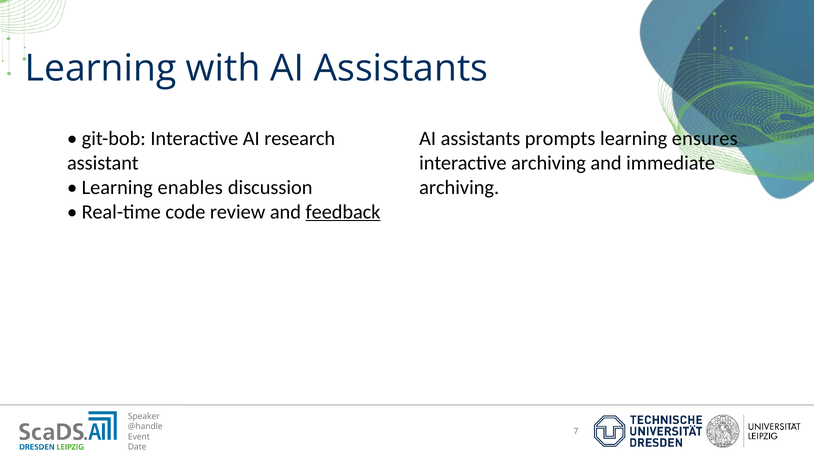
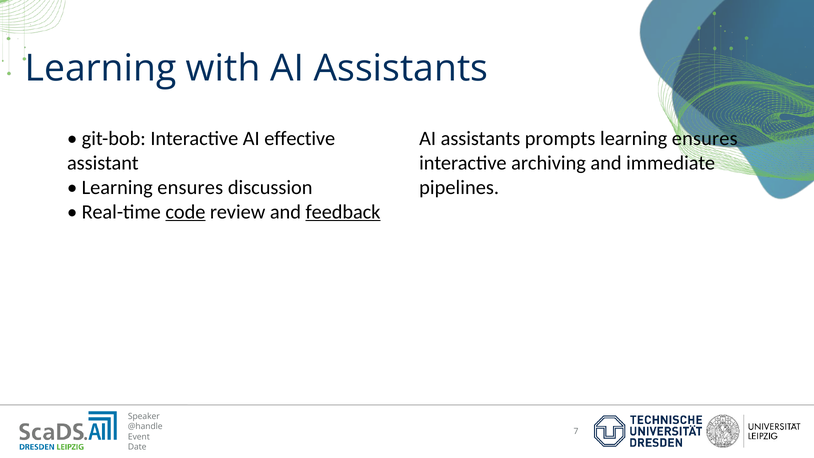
research: research -> effective (300, 139)
enables: enables -> ensures (190, 187)
archiving: archiving -> pipelines (459, 187)
code underline: none -> present (185, 212)
